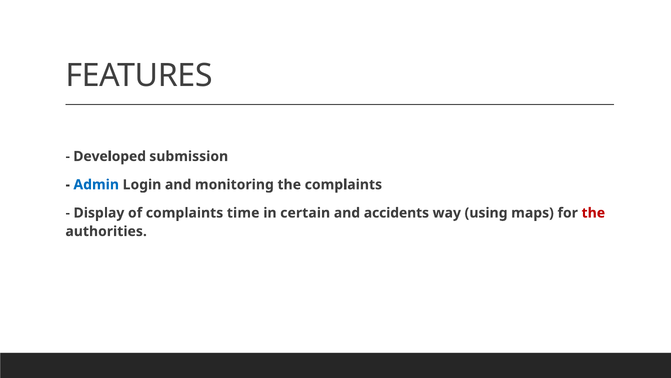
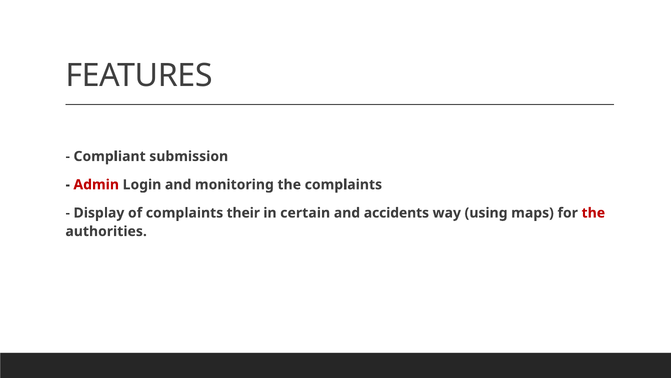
Developed: Developed -> Compliant (110, 156)
Admin colour: blue -> red (96, 184)
time: time -> their (243, 213)
